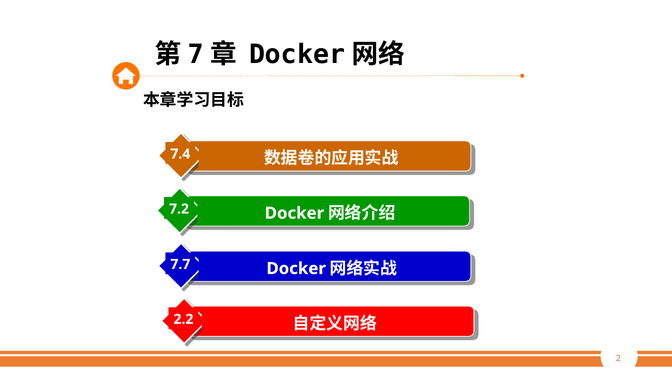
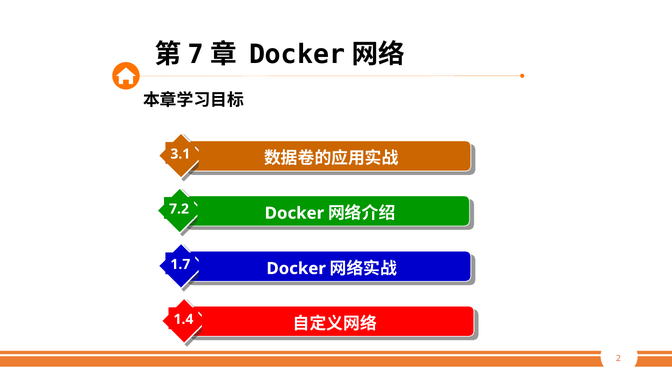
7.4: 7.4 -> 3.1 (180, 154)
7.7: 7.7 -> 1.7 (180, 264)
2.2: 2.2 -> 1.4 (183, 319)
